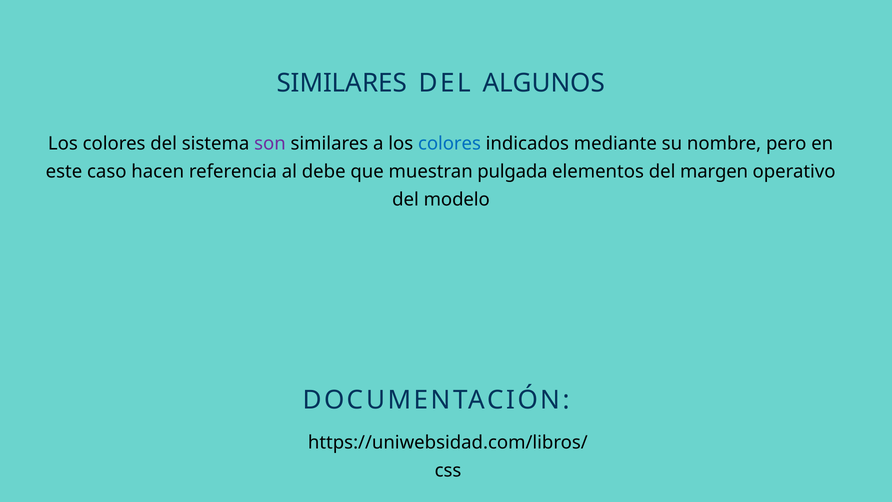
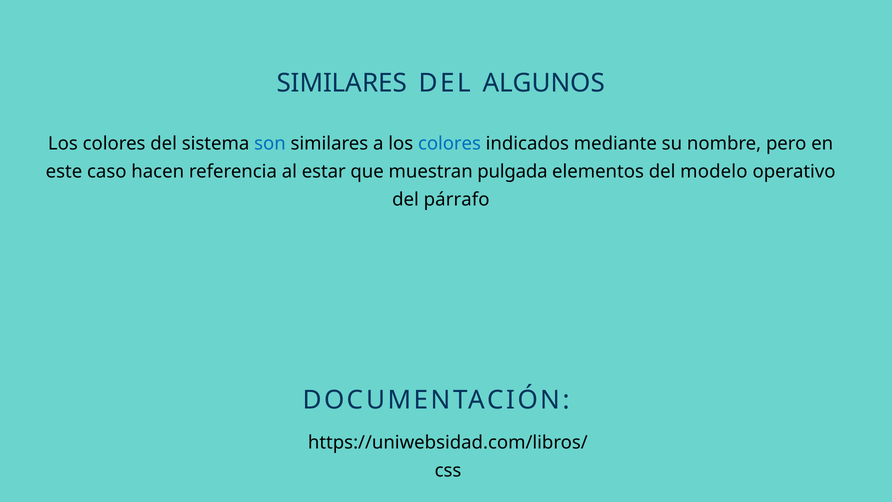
son colour: purple -> blue (270, 144)
debe: debe -> estar (324, 172)
margen: margen -> modelo (714, 172)
modelo: modelo -> párrafo (457, 199)
